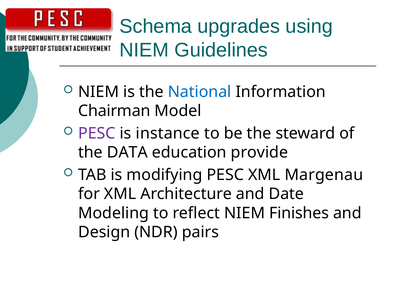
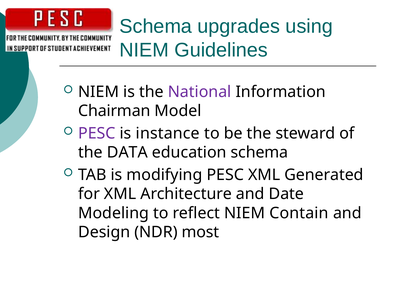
National colour: blue -> purple (200, 92)
education provide: provide -> schema (259, 152)
Margenau: Margenau -> Generated (324, 175)
Finishes: Finishes -> Contain (299, 213)
pairs: pairs -> most (200, 232)
